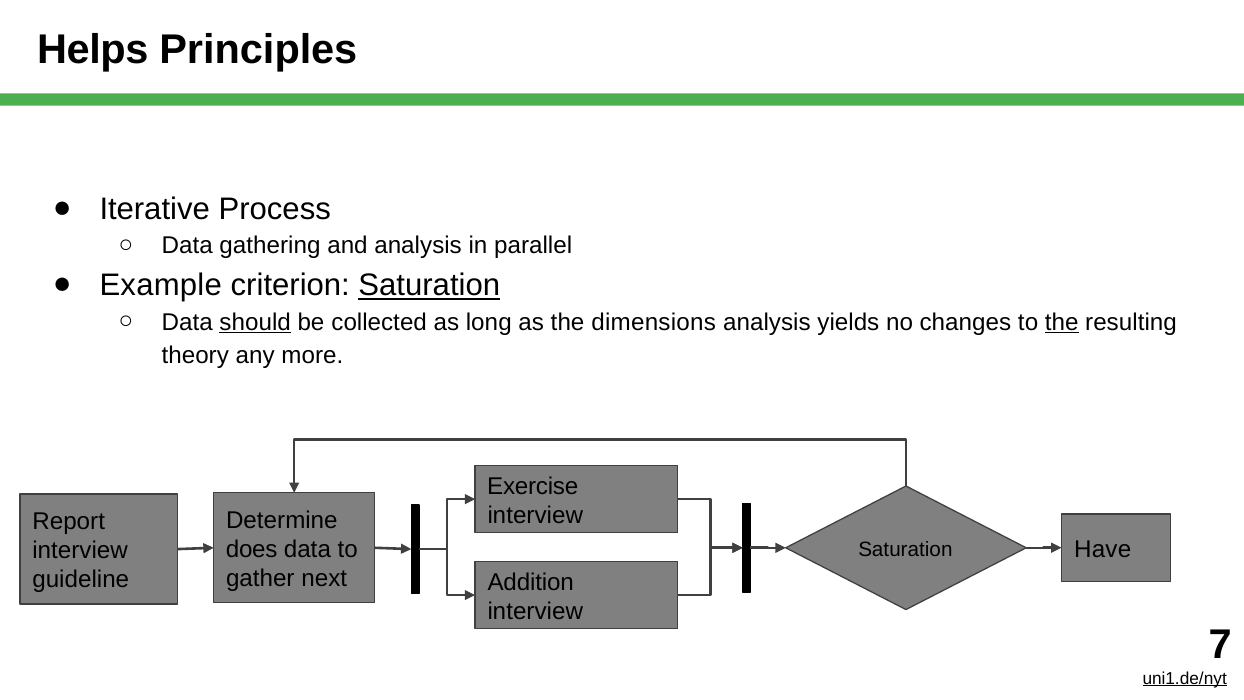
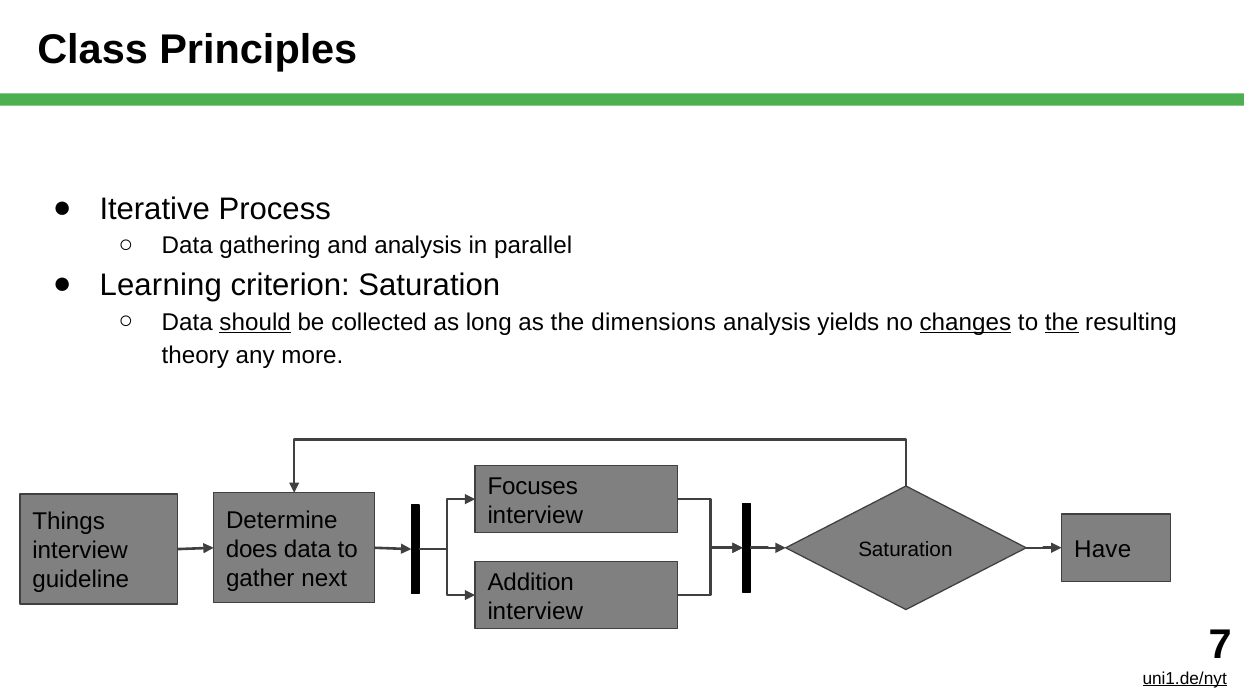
Helps: Helps -> Class (93, 50)
Example: Example -> Learning (161, 285)
Saturation underline: present -> none (429, 285)
changes underline: none -> present (965, 322)
Exercise: Exercise -> Focuses (533, 486)
Report: Report -> Things (69, 522)
